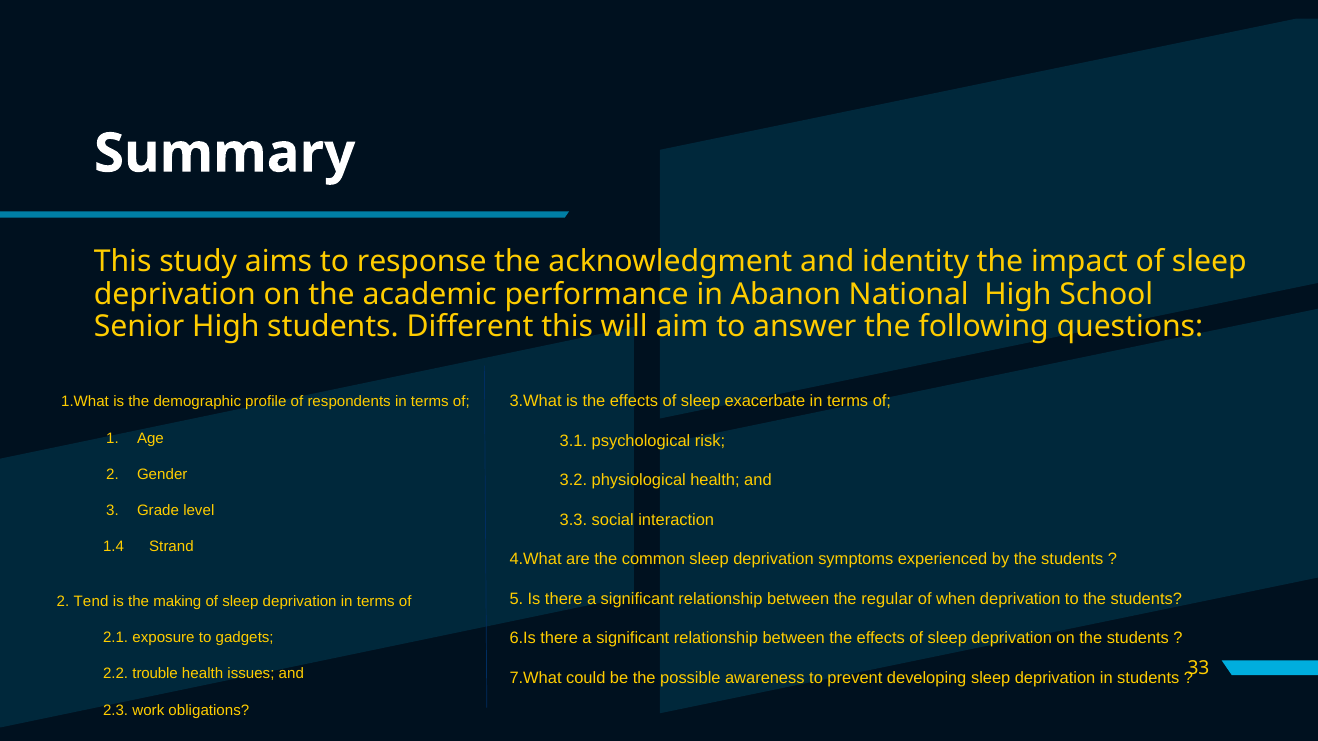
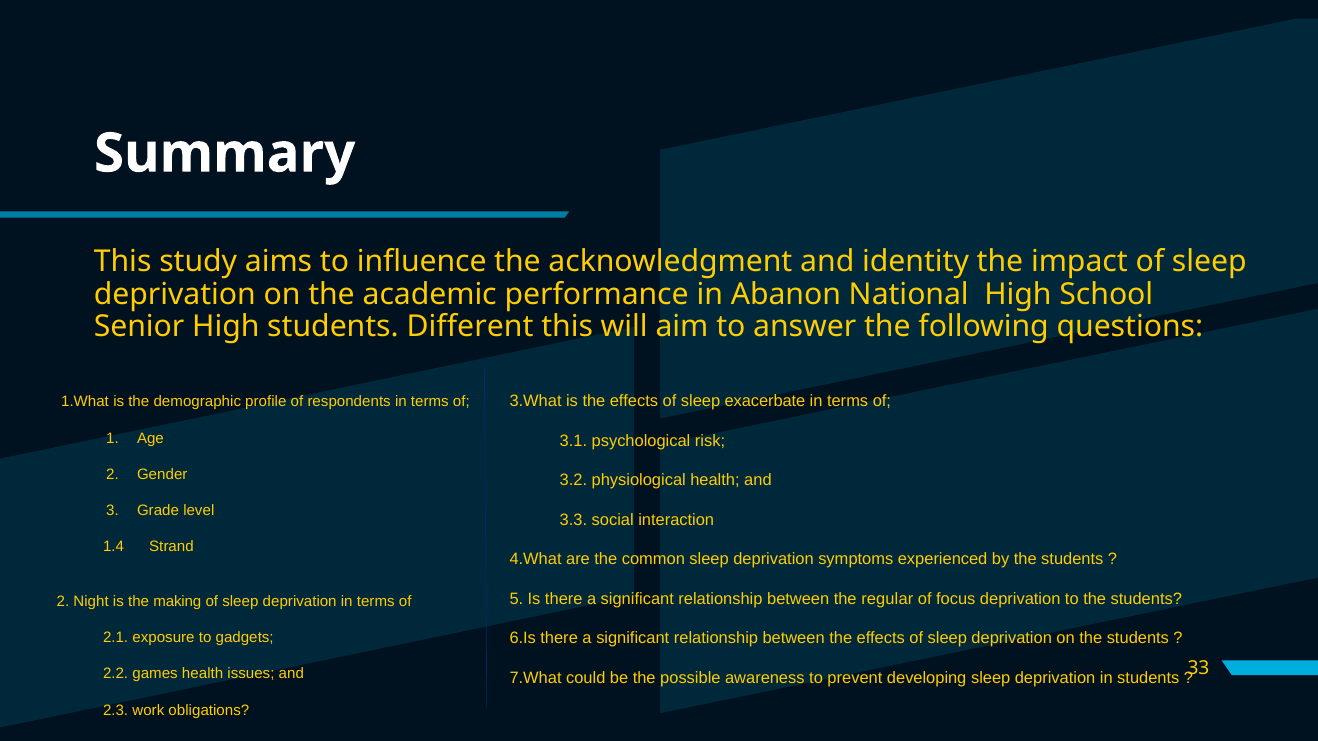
response: response -> influence (422, 262)
when: when -> focus (956, 599)
Tend: Tend -> Night (91, 602)
trouble: trouble -> games (155, 674)
